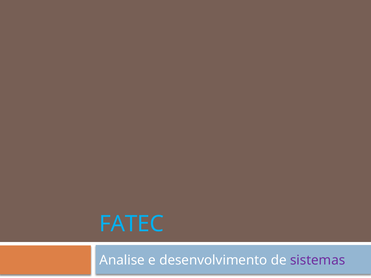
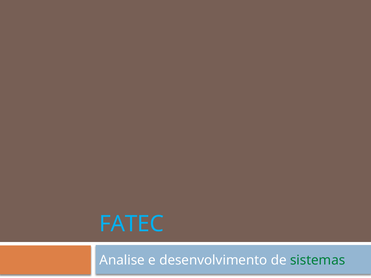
sistemas colour: purple -> green (318, 260)
